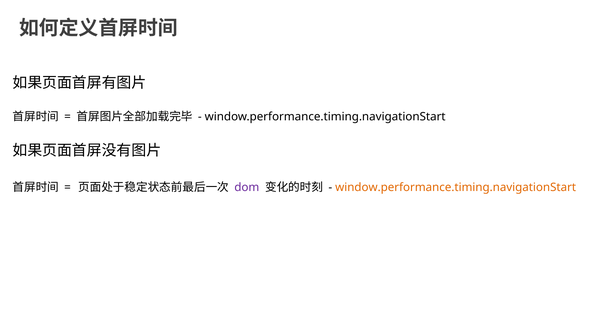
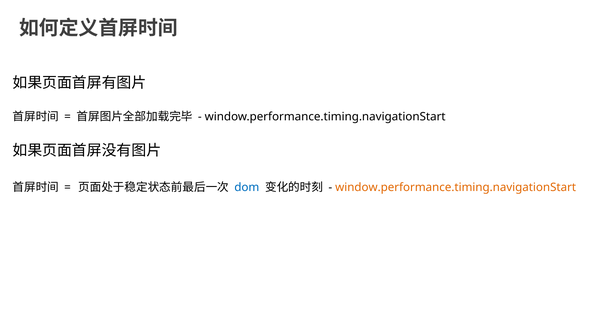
dom colour: purple -> blue (247, 187)
